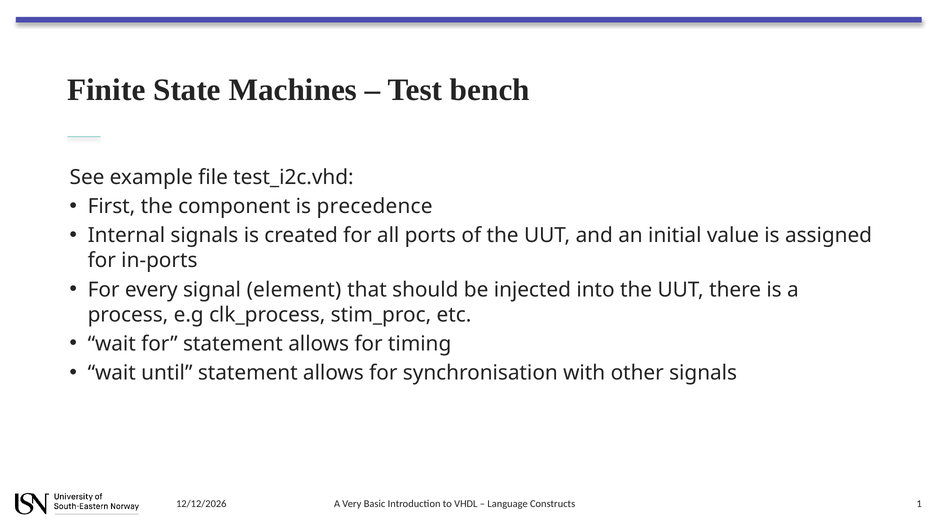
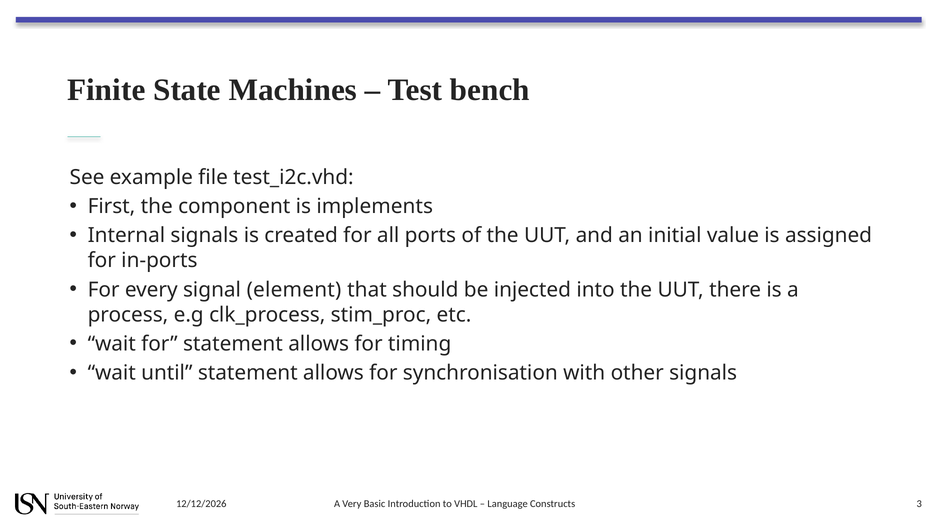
precedence: precedence -> implements (375, 207)
1: 1 -> 3 (919, 505)
